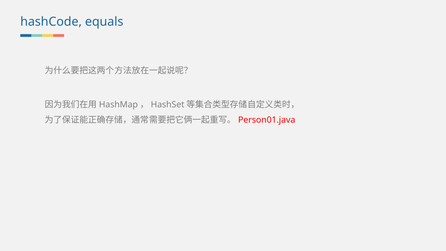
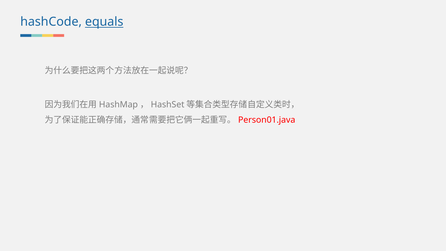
equals underline: none -> present (104, 22)
